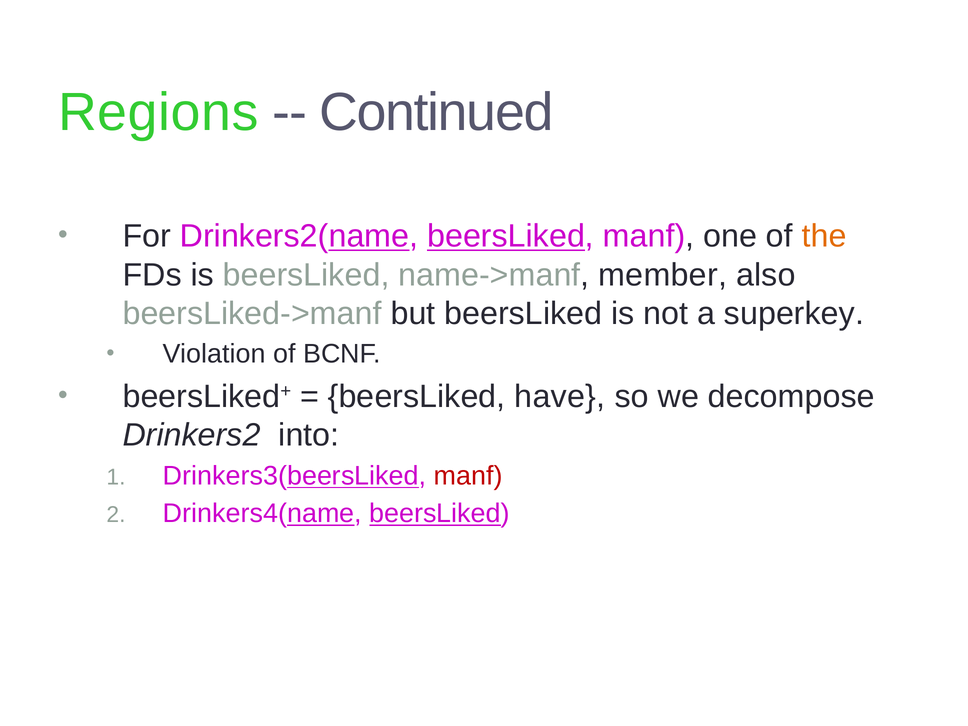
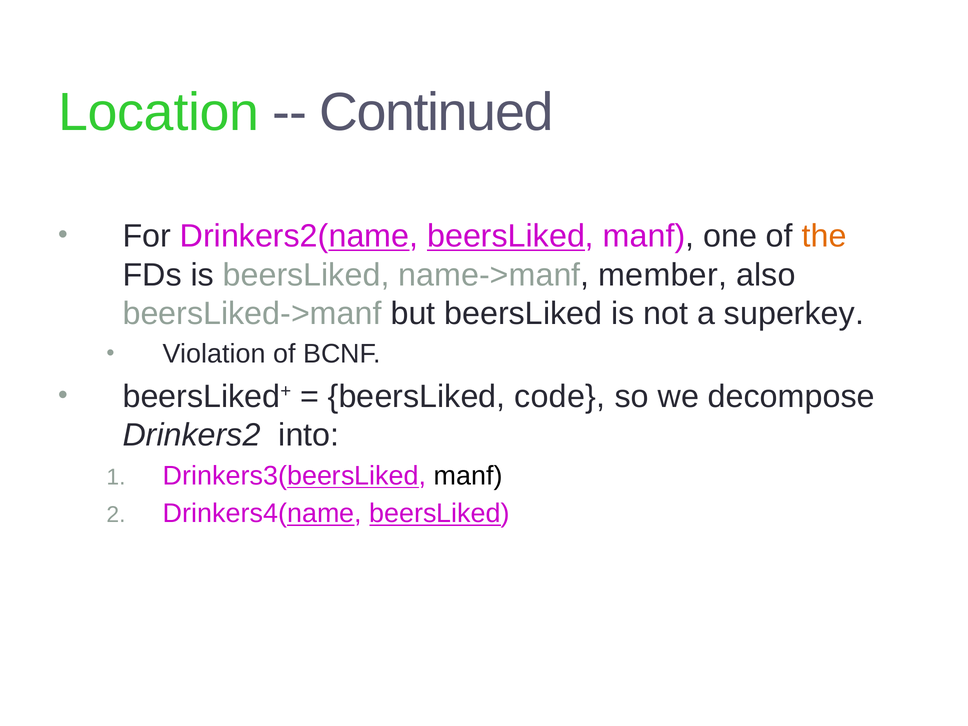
Regions: Regions -> Location (159, 113)
have: have -> code (560, 396)
manf colour: red -> black (468, 476)
